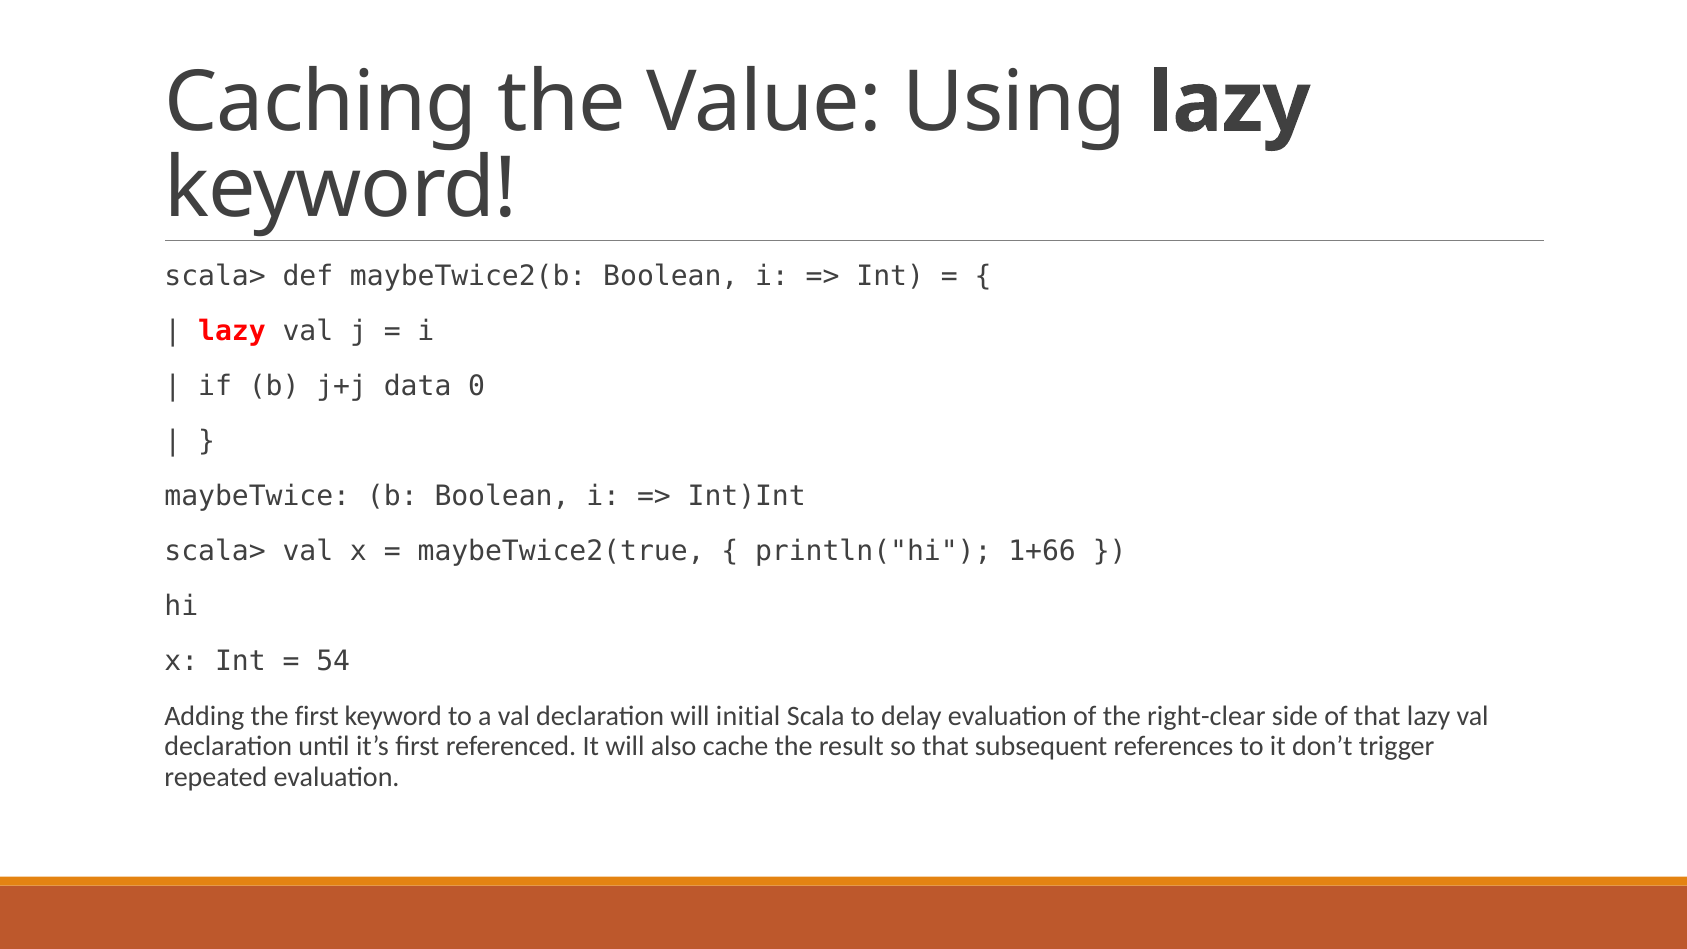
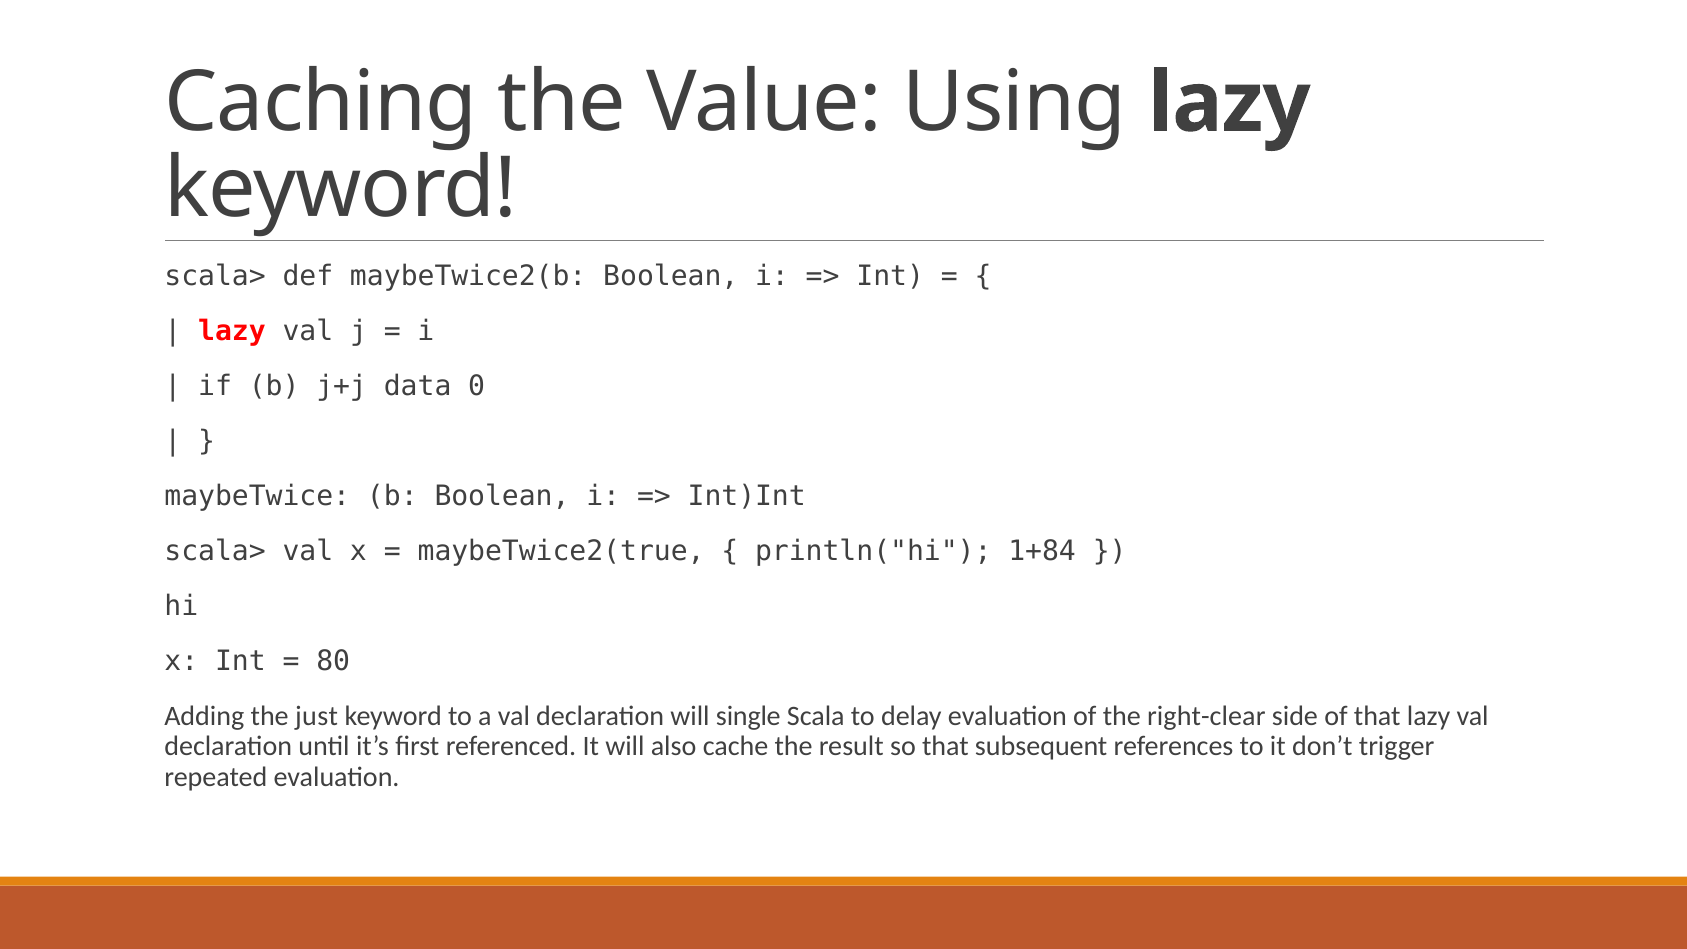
1+66: 1+66 -> 1+84 (1042, 551)
54: 54 -> 80 (333, 661)
the first: first -> just (317, 716)
initial: initial -> single (748, 716)
